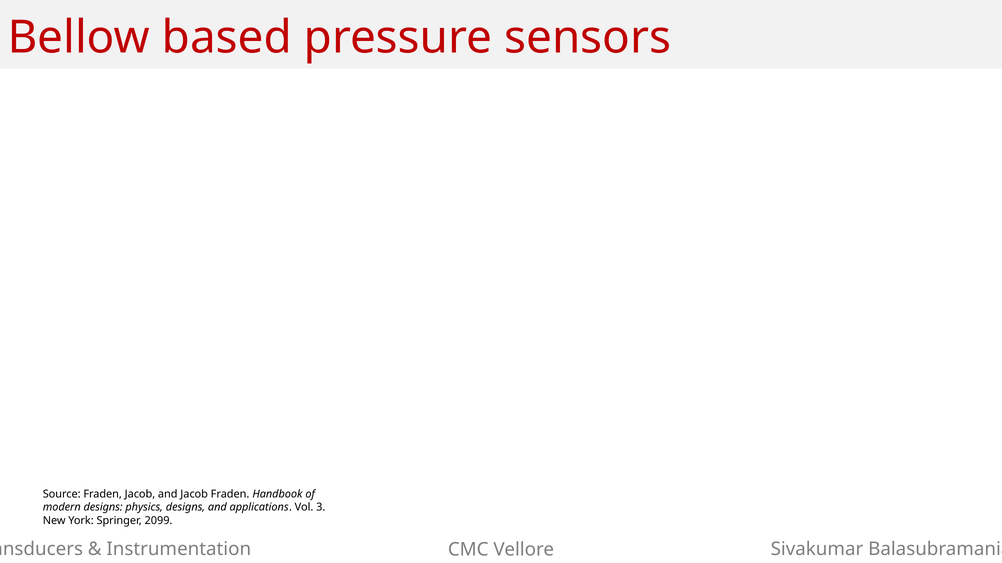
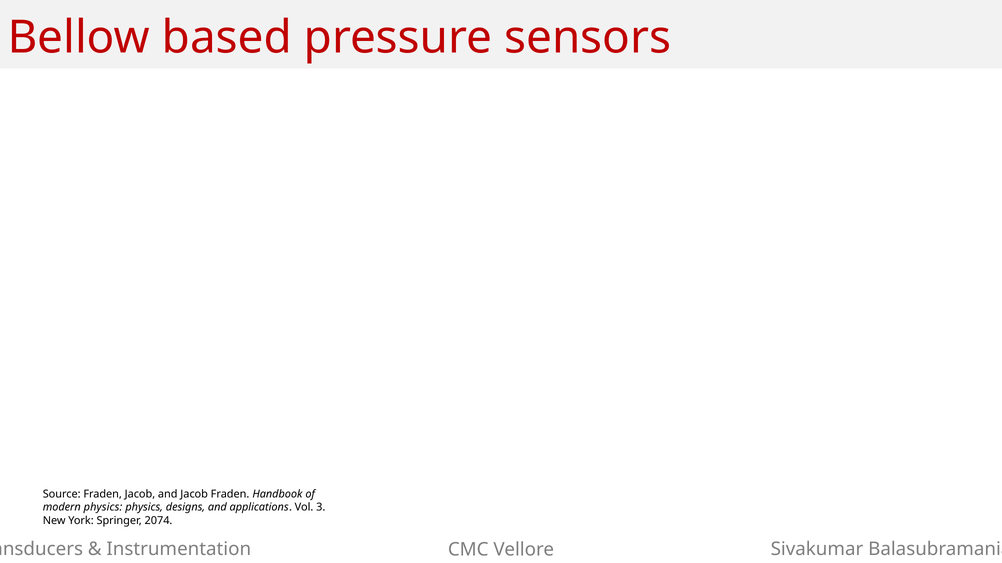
modern designs: designs -> physics (103, 508)
2099: 2099 -> 2074 (158, 521)
